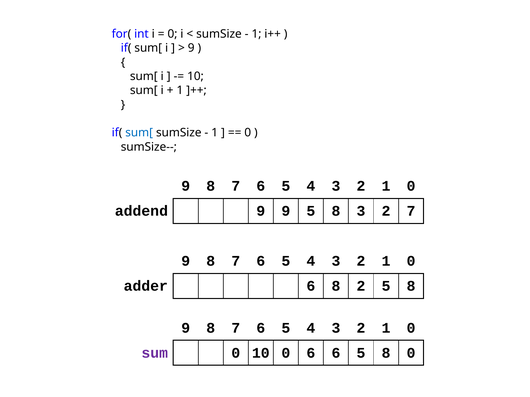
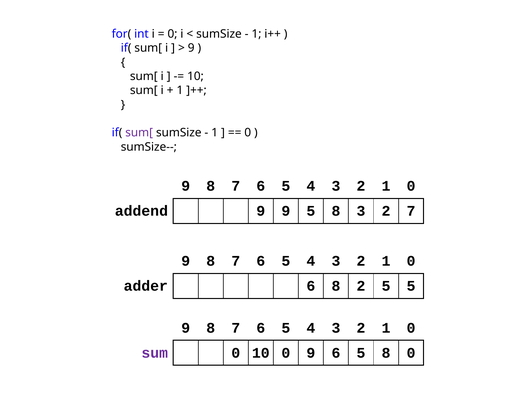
sum[ colour: blue -> purple (139, 133)
2 5 8: 8 -> 5 (411, 286)
0 6: 6 -> 9 (311, 353)
